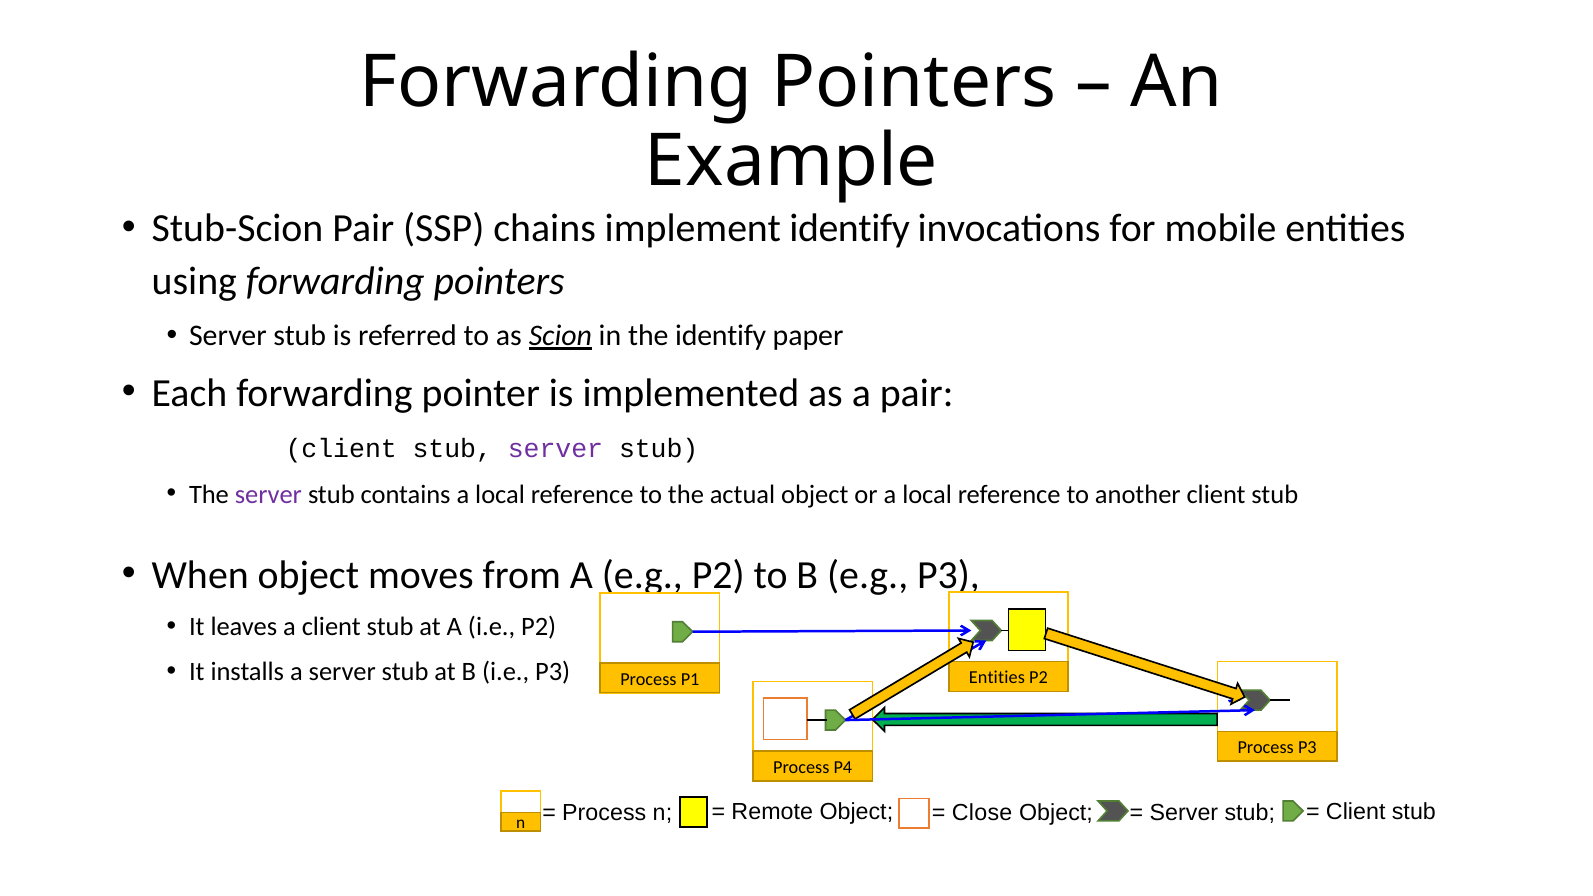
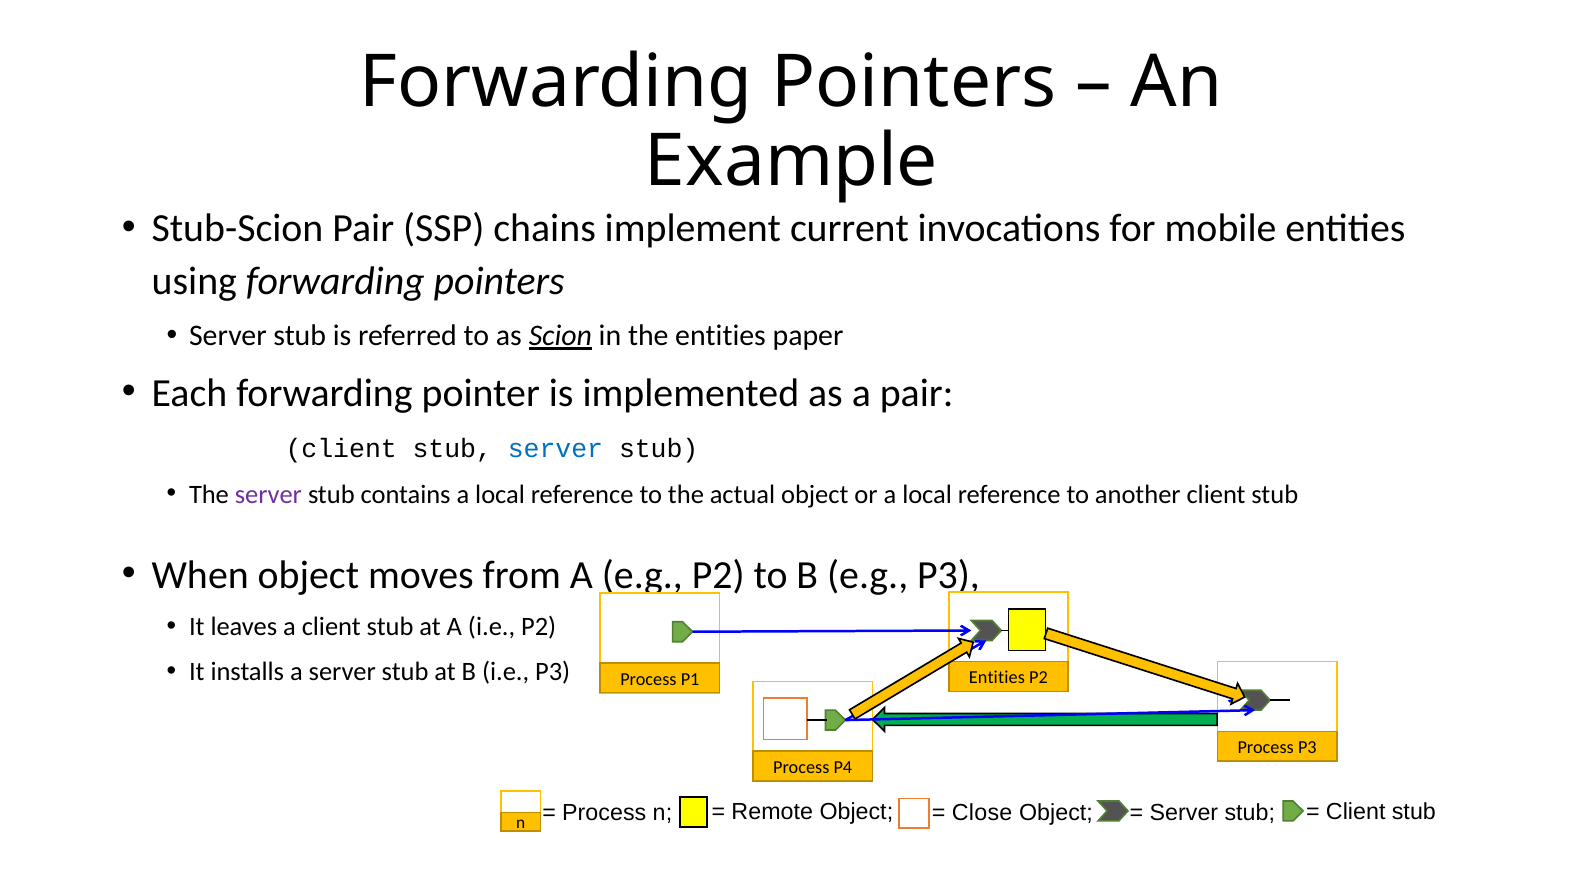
implement identify: identify -> current (849, 229)
the identify: identify -> entities (721, 336)
server colour: purple -> blue (556, 449)
